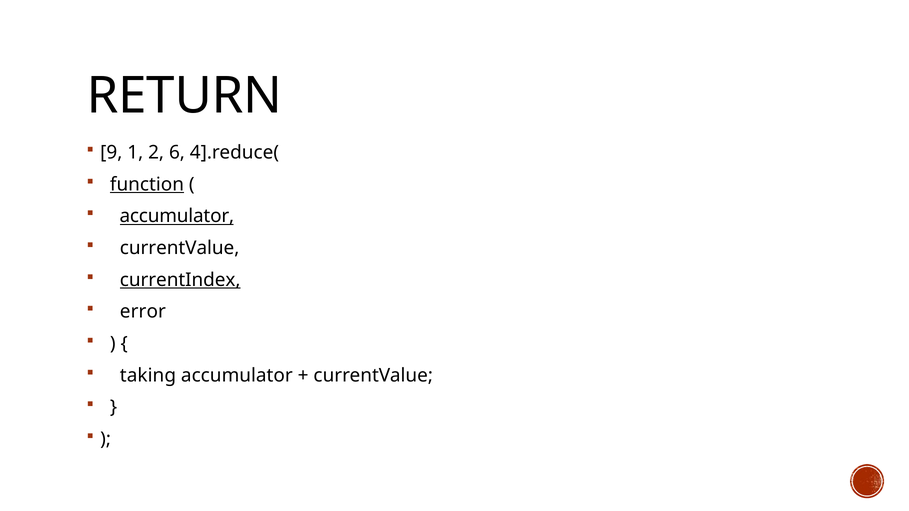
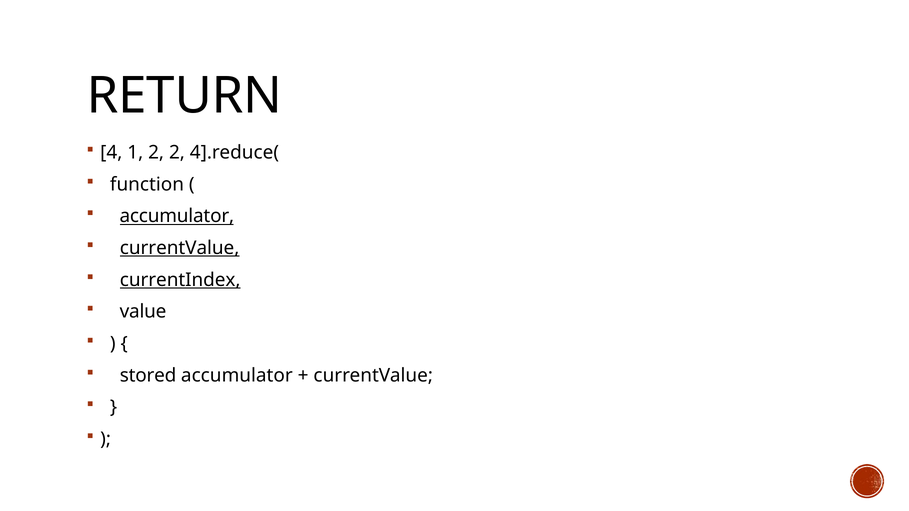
9: 9 -> 4 (111, 153)
2 6: 6 -> 2 (177, 153)
function underline: present -> none (147, 185)
currentValue underline: none -> present (180, 248)
error: error -> value (143, 312)
taking: taking -> stored (148, 375)
